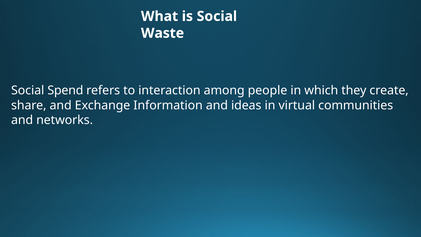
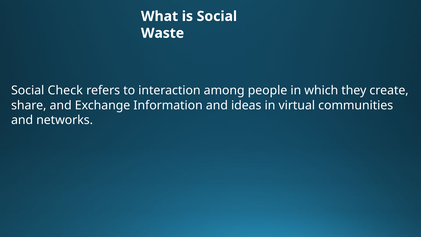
Spend: Spend -> Check (65, 90)
